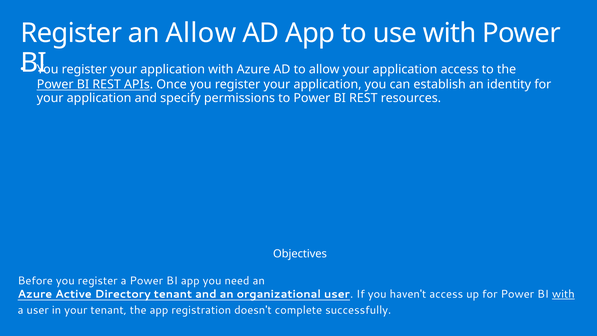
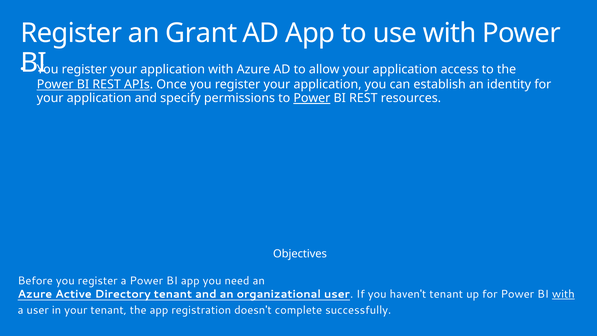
an Allow: Allow -> Grant (201, 33)
Power underline: none -> present (312, 98)
haven't access: access -> tenant (446, 294)
